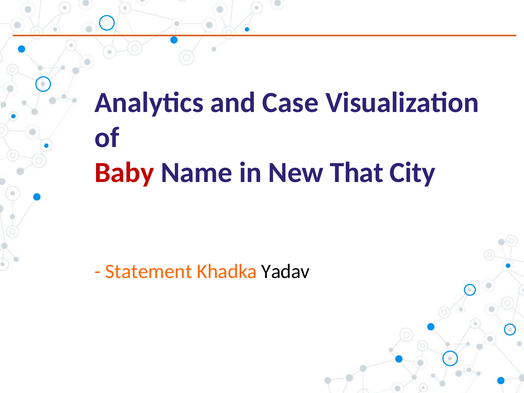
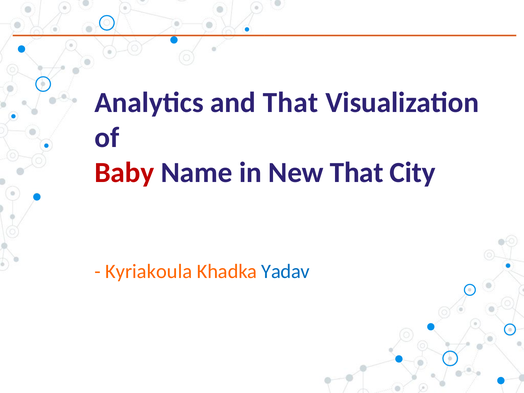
and Case: Case -> That (290, 103)
Statement: Statement -> Kyriakoula (149, 271)
Yadav colour: black -> blue (286, 271)
